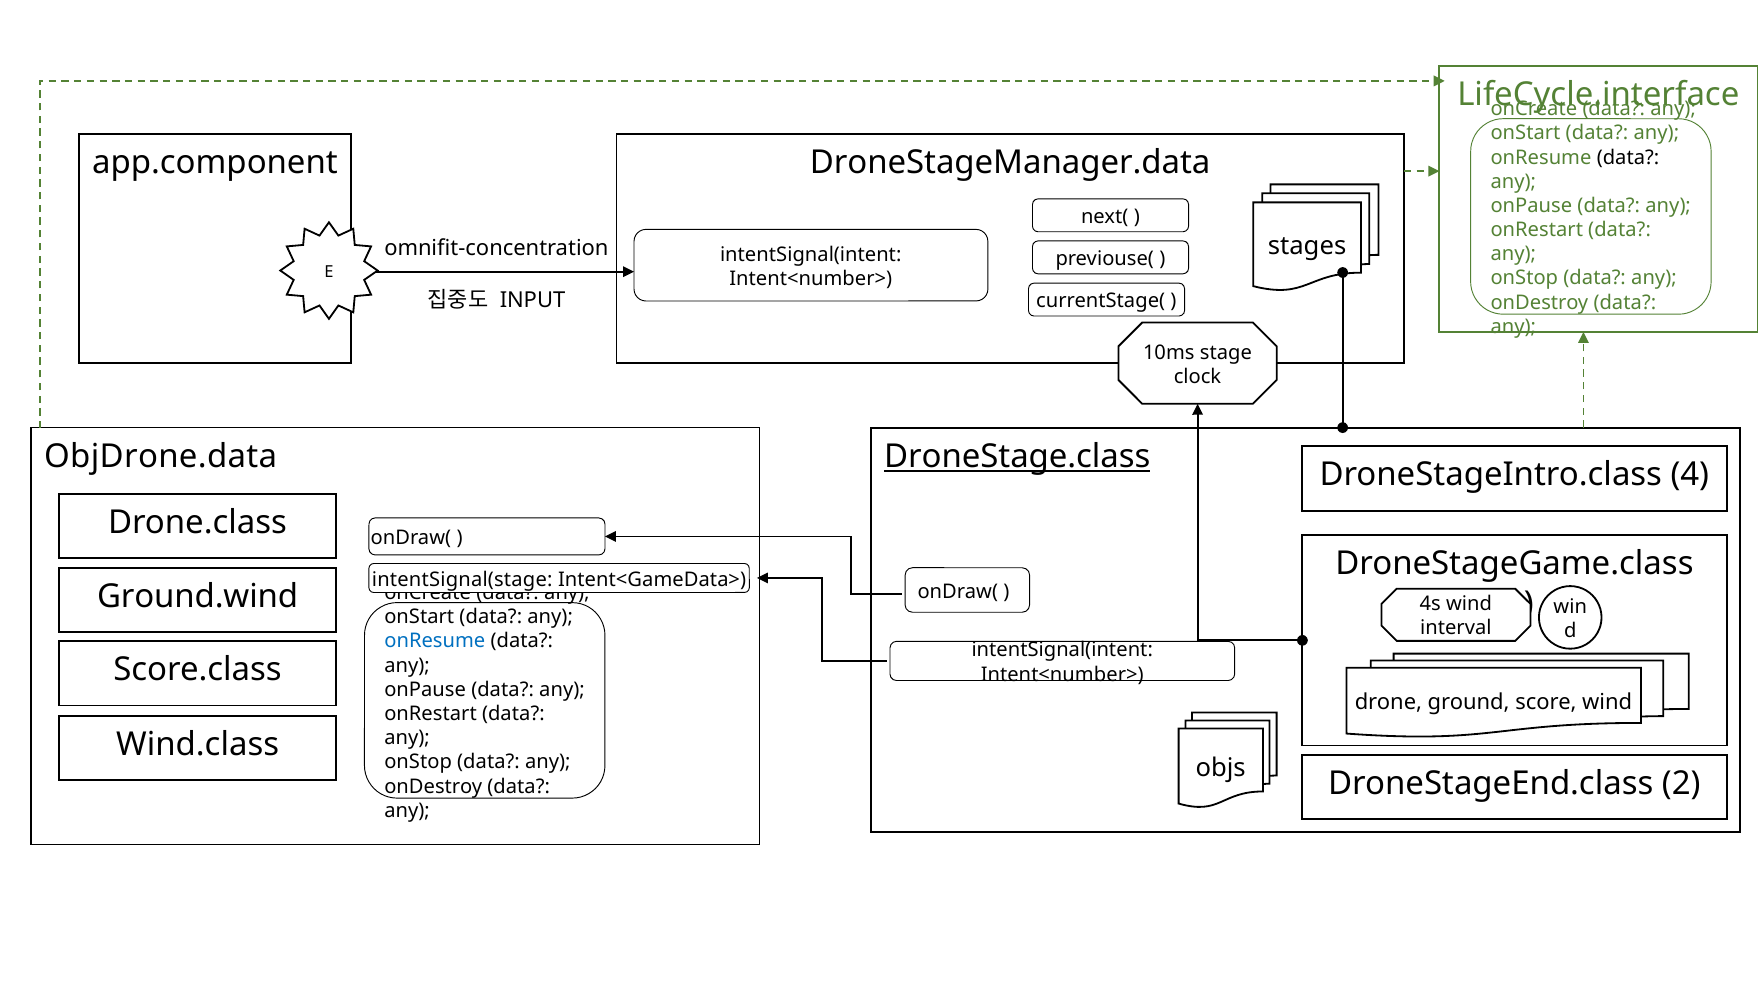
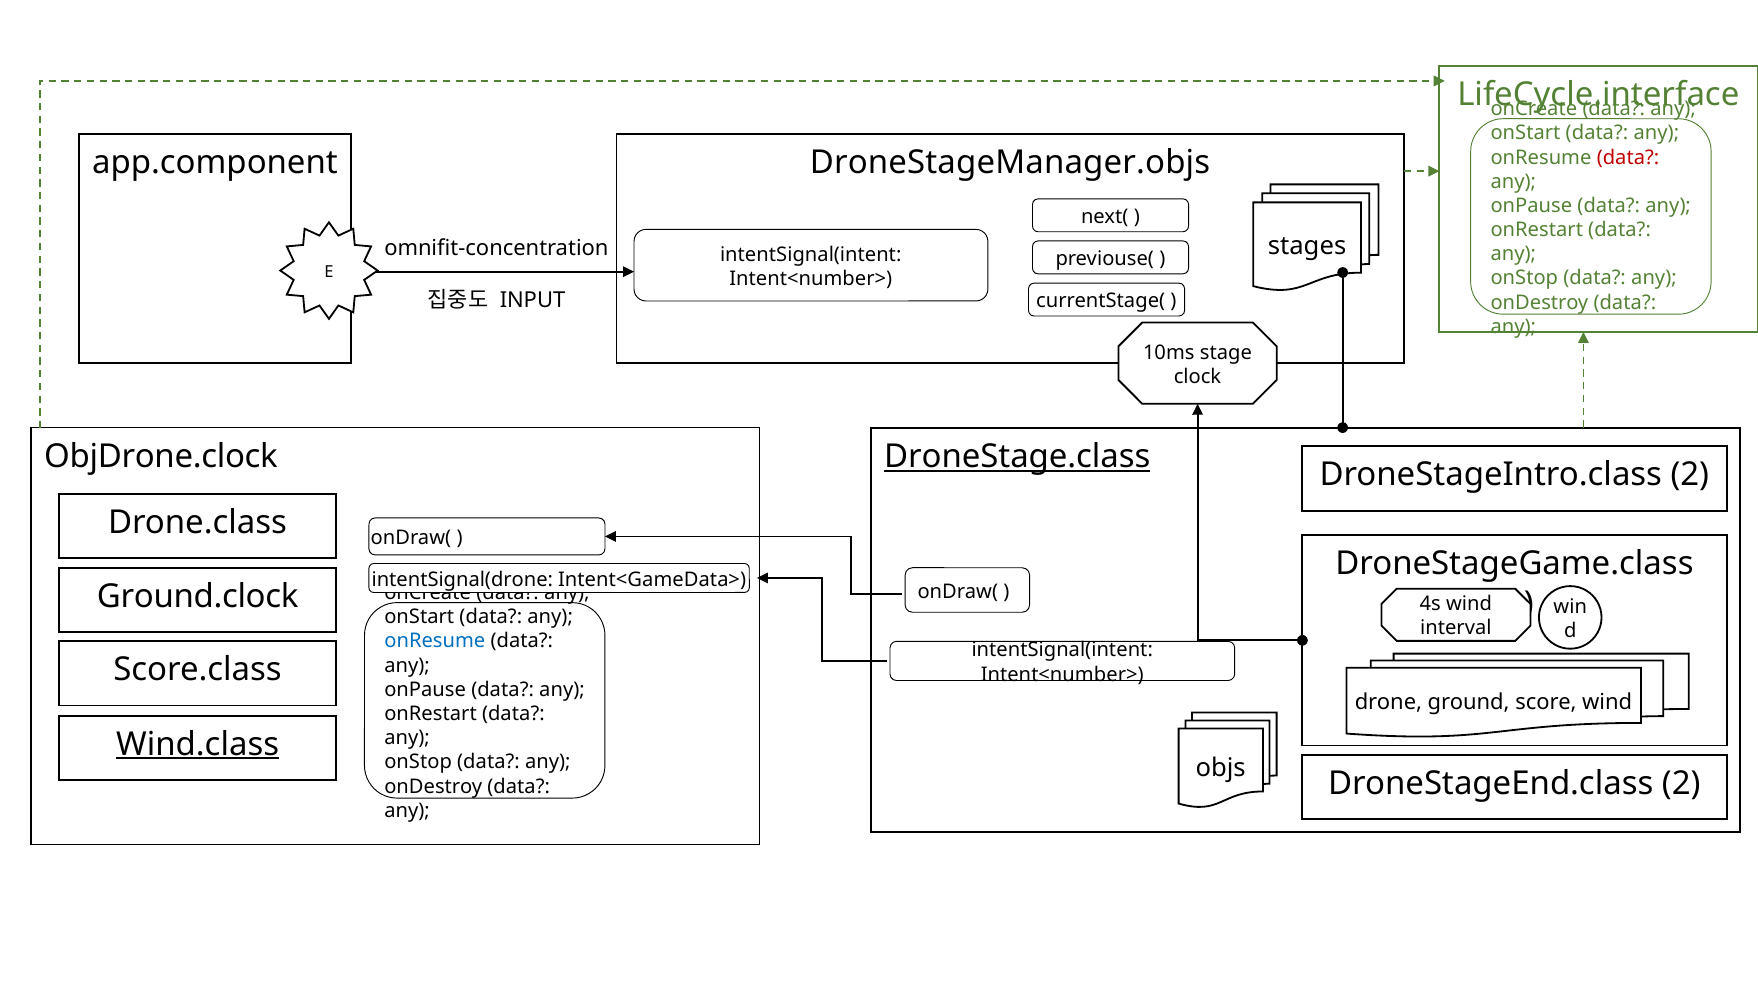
data colour: black -> red (1628, 157)
DroneStageManager.data: DroneStageManager.data -> DroneStageManager.objs (1010, 163)
ObjDrone.data: ObjDrone.data -> ObjDrone.clock (161, 456)
DroneStageIntro.class 4: 4 -> 2 (1690, 475)
intentSignal(stage: intentSignal(stage -> intentSignal(drone (462, 579)
Ground.wind: Ground.wind -> Ground.clock (198, 596)
Wind.class underline: none -> present (198, 744)
